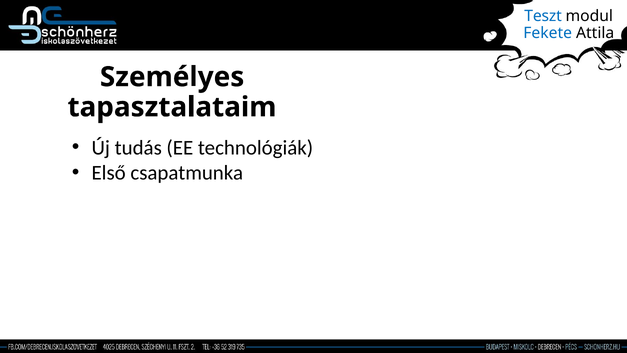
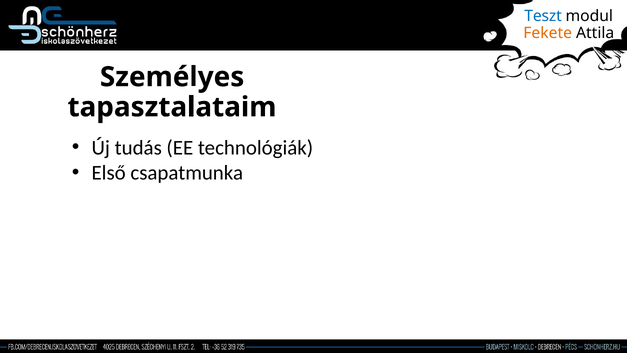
Fekete colour: blue -> orange (548, 33)
